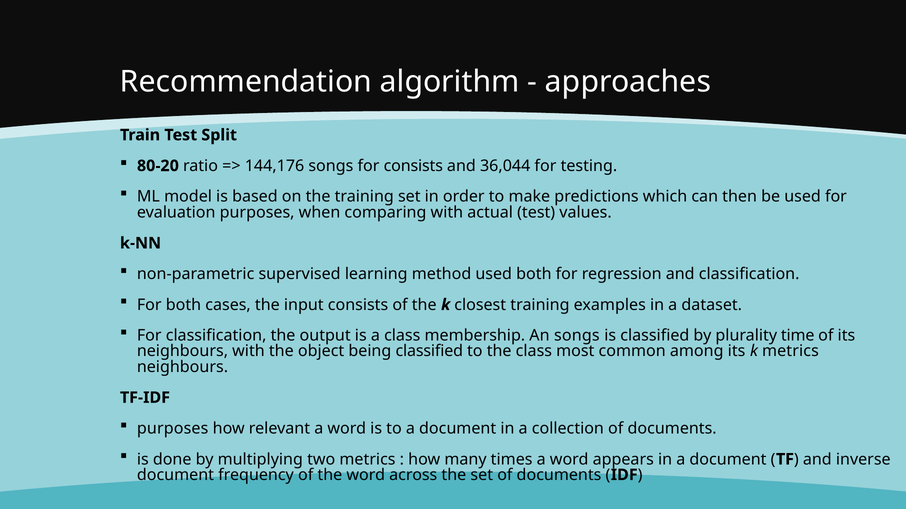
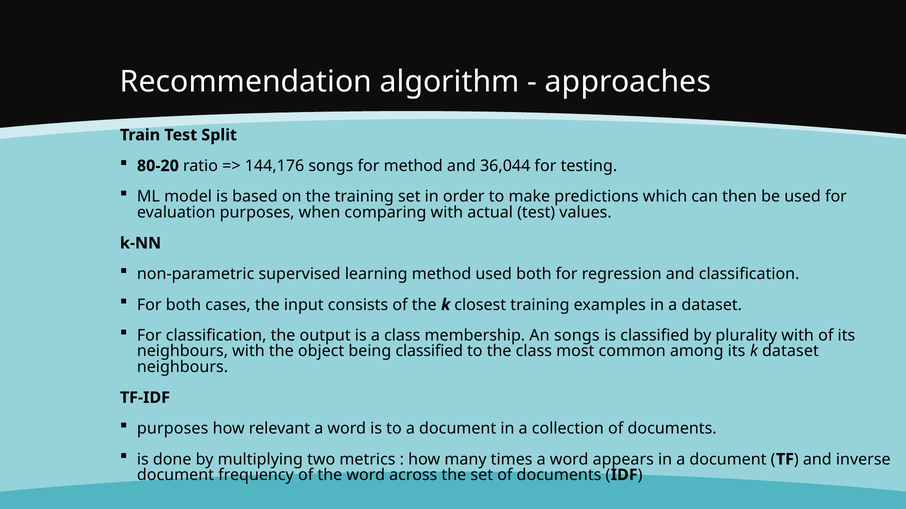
for consists: consists -> method (413, 166)
plurality time: time -> with (798, 336)
k metrics: metrics -> dataset (790, 352)
